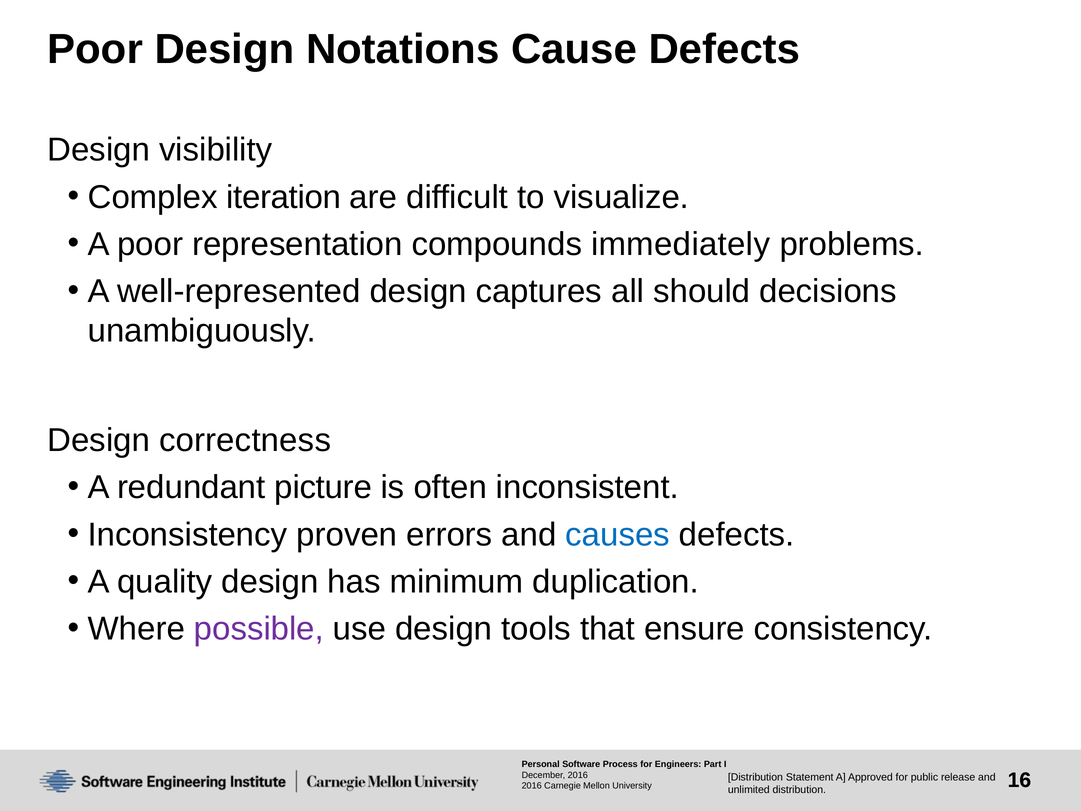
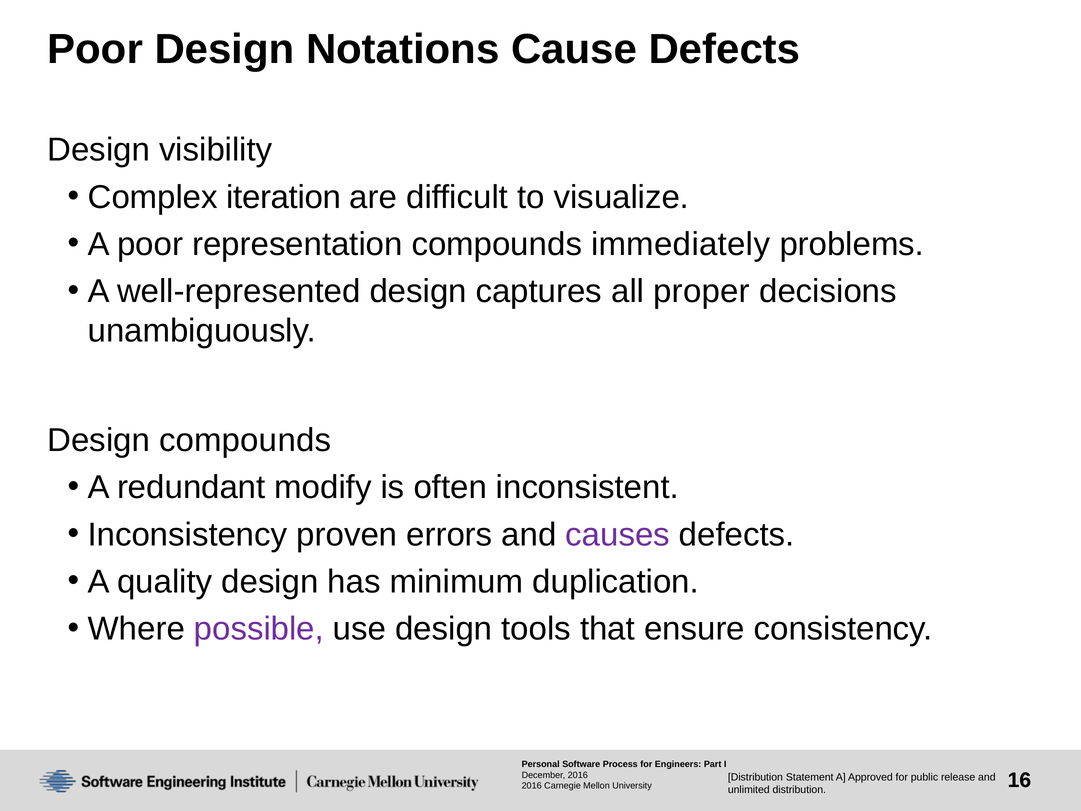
should: should -> proper (702, 291)
Design correctness: correctness -> compounds (245, 440)
picture: picture -> modify (323, 487)
causes colour: blue -> purple (618, 534)
